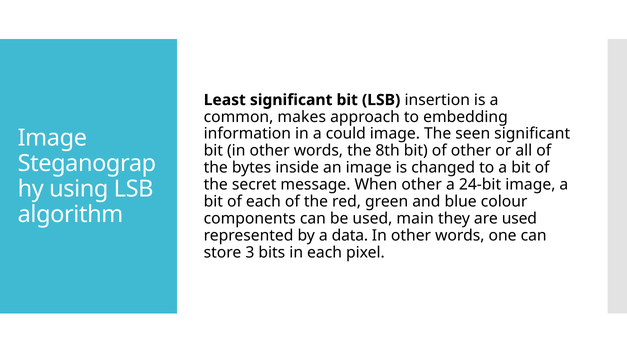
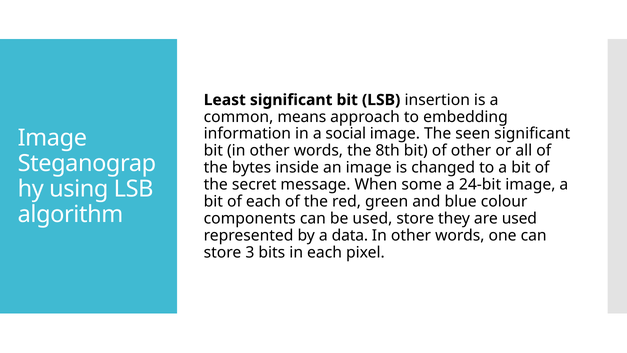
makes: makes -> means (302, 117)
could: could -> social (346, 134)
When other: other -> some (422, 184)
used main: main -> store (415, 218)
